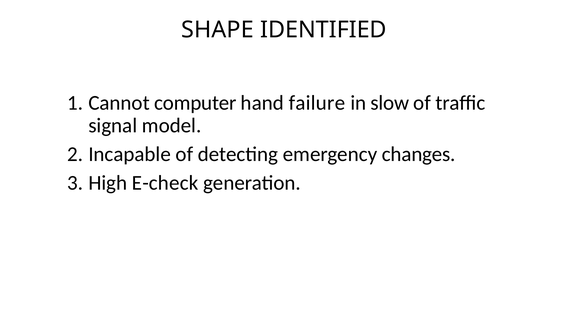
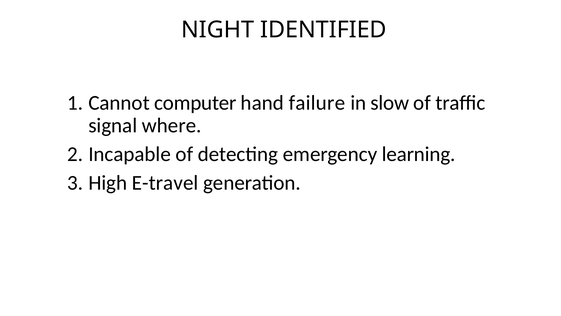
SHAPE: SHAPE -> NIGHT (218, 30)
model: model -> where (172, 125)
changes: changes -> learning (419, 154)
E-check: E-check -> E-travel (165, 182)
